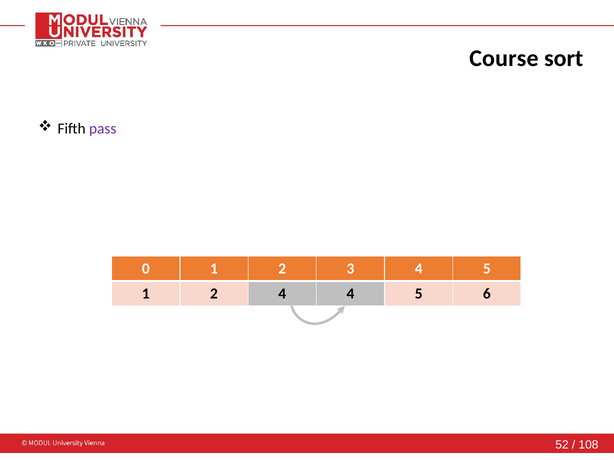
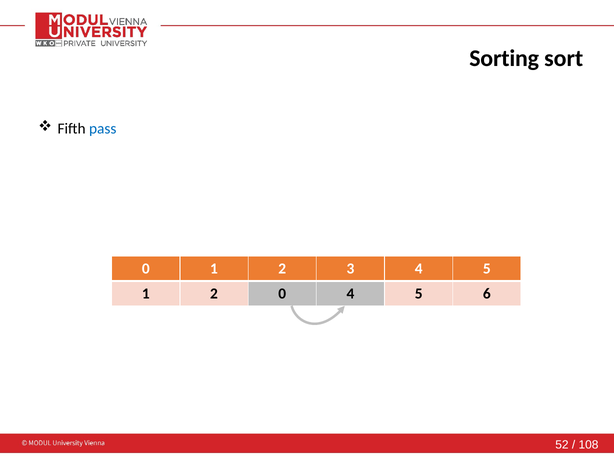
Course: Course -> Sorting (504, 58)
pass colour: purple -> blue (103, 129)
2 4: 4 -> 0 (282, 294)
